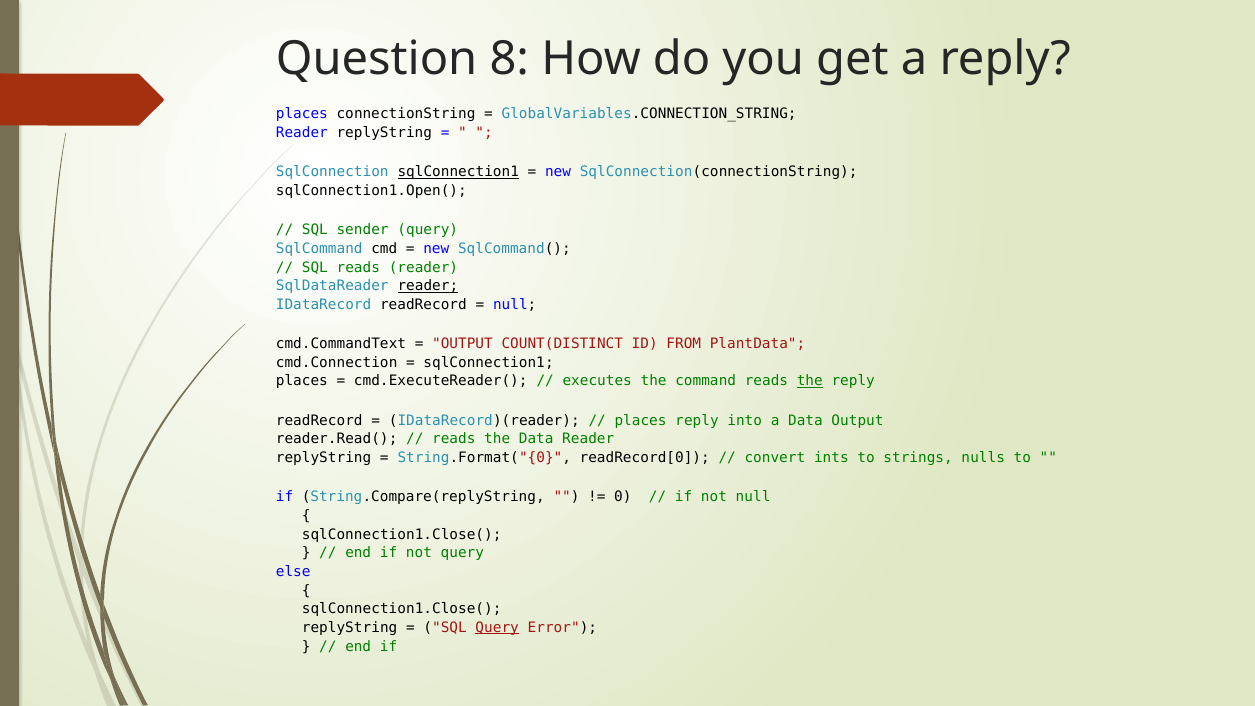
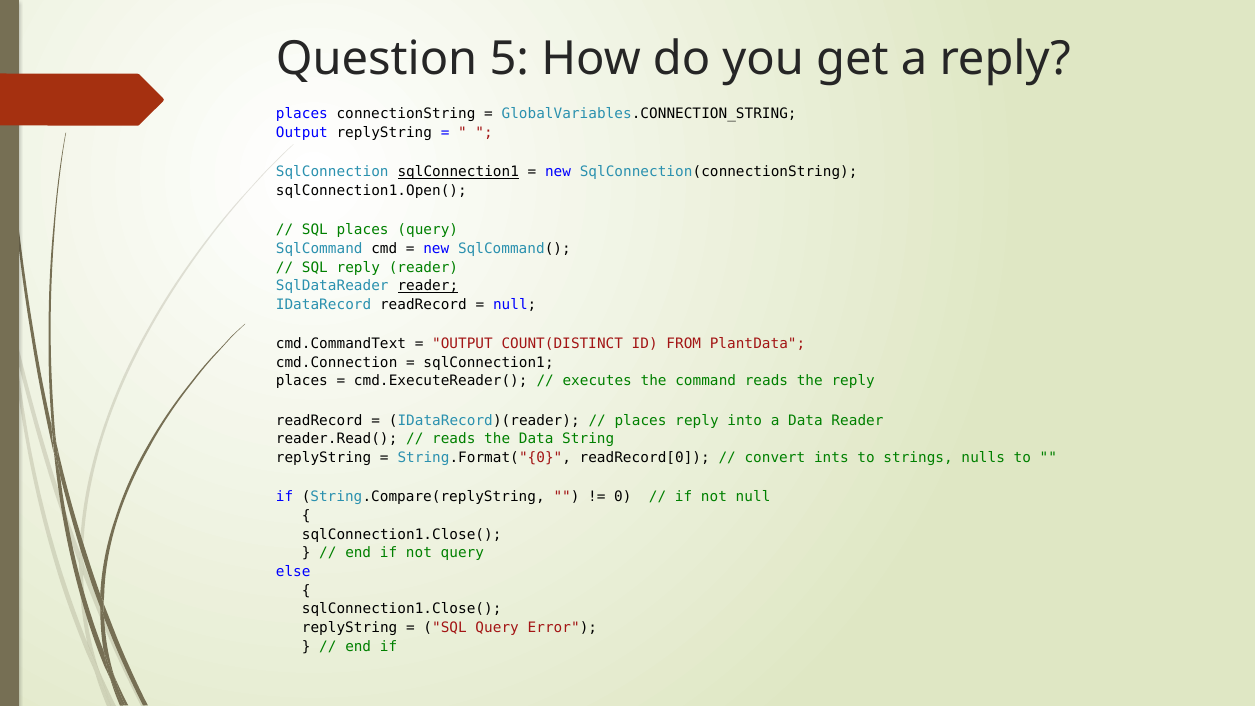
8: 8 -> 5 (509, 59)
Reader: Reader -> Output (302, 133)
SQL sender: sender -> places (363, 230)
SQL reads: reads -> reply (358, 267)
the underline: present -> none (810, 381)
Data Output: Output -> Reader (858, 421)
Data Reader: Reader -> String (588, 439)
Query underline: present -> none (497, 628)
